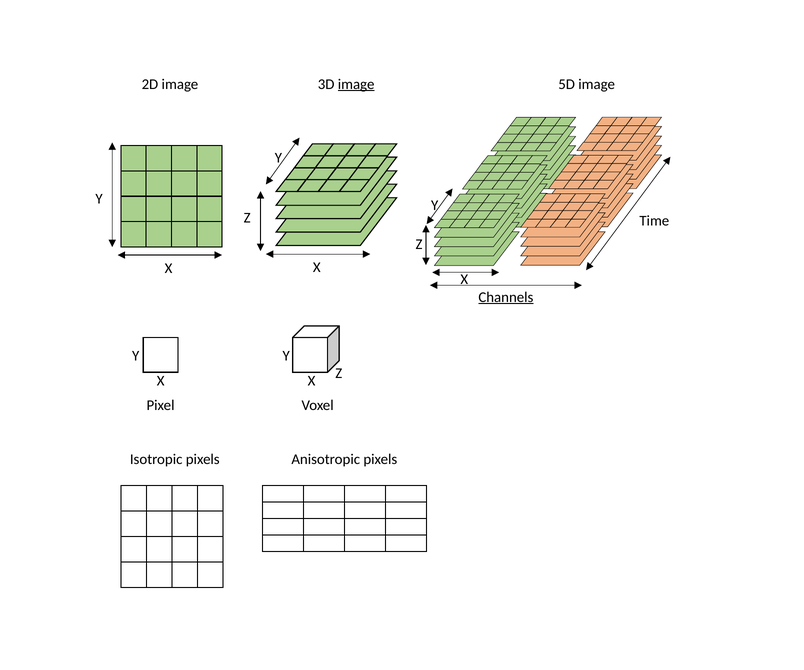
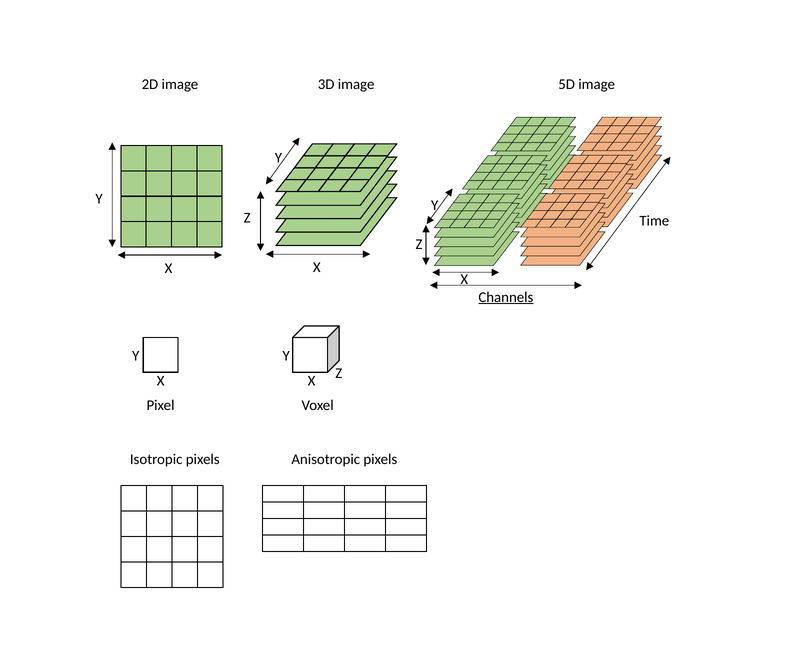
image underline: present -> none (356, 84)
